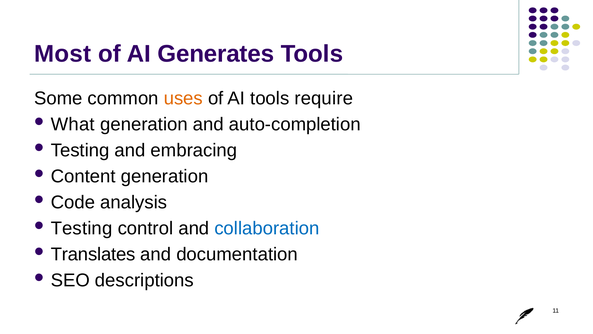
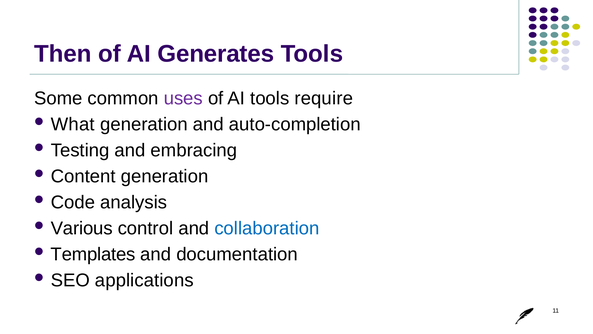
Most: Most -> Then (63, 54)
uses colour: orange -> purple (183, 98)
Testing: Testing -> Various (82, 228)
Translates: Translates -> Templates (93, 254)
descriptions: descriptions -> applications (144, 280)
